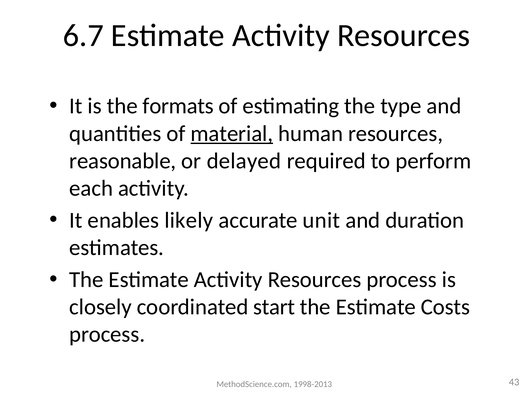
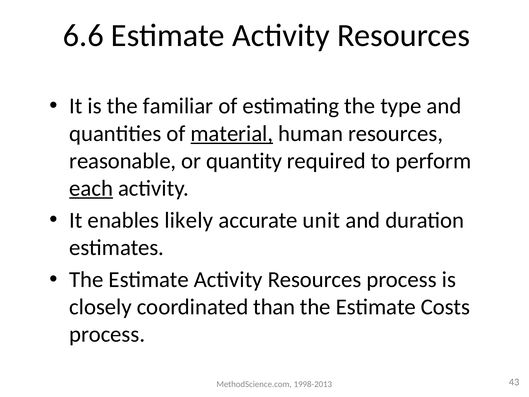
6.7: 6.7 -> 6.6 (83, 35)
formats: formats -> familiar (178, 106)
delayed: delayed -> quantity (244, 161)
each underline: none -> present (91, 188)
start: start -> than (274, 307)
